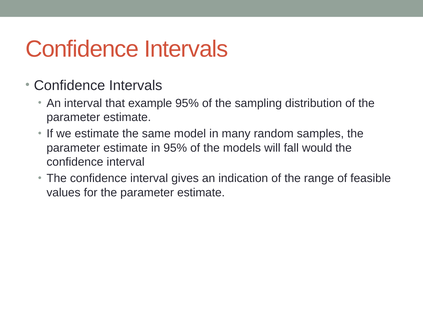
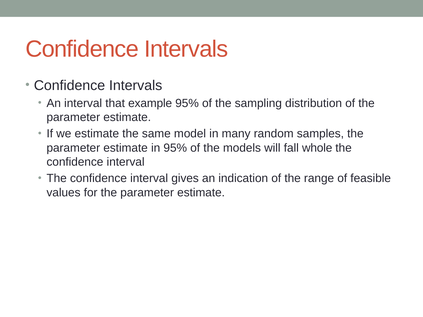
would: would -> whole (317, 148)
